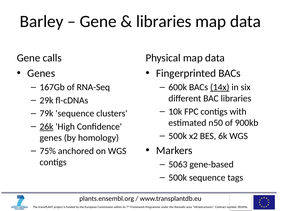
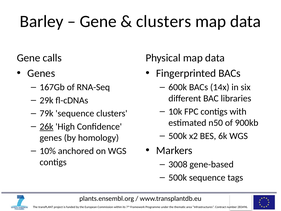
libraries: libraries -> clusters (164, 21)
14x underline: present -> none (220, 87)
75%: 75% -> 10% (48, 151)
5063: 5063 -> 3008 (178, 164)
